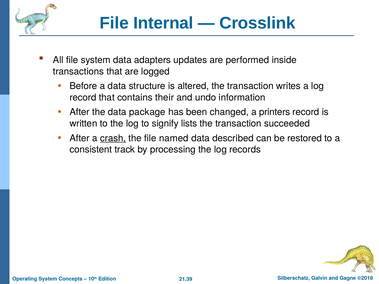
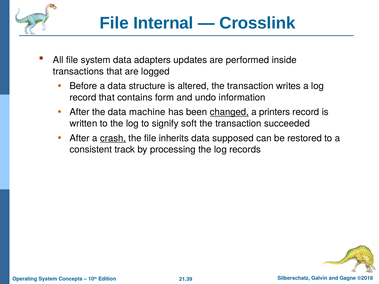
their: their -> form (165, 98)
package: package -> machine (147, 112)
changed underline: none -> present (229, 112)
lists: lists -> soft (189, 124)
named: named -> inherits (174, 138)
described: described -> supposed (233, 138)
